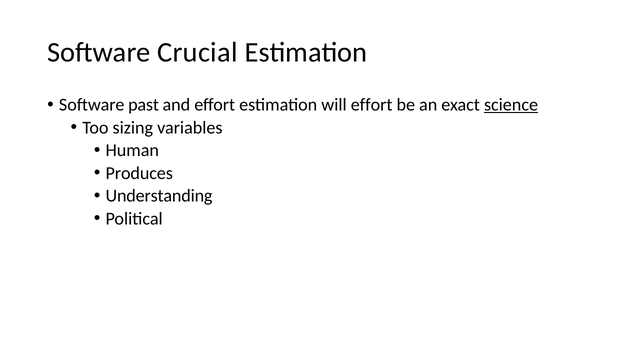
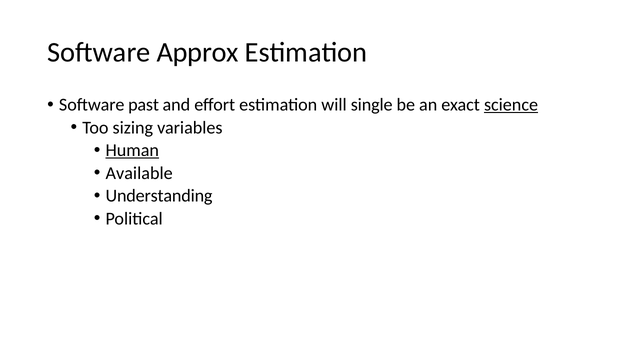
Crucial: Crucial -> Approx (198, 52)
will effort: effort -> single (372, 105)
Human underline: none -> present (132, 150)
Produces: Produces -> Available (139, 173)
